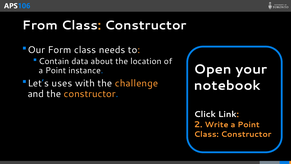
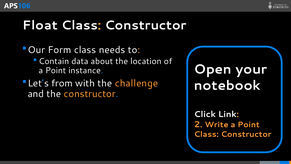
From: From -> Float (40, 25)
uses: uses -> from (62, 83)
